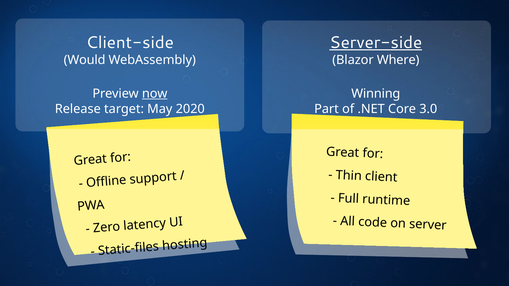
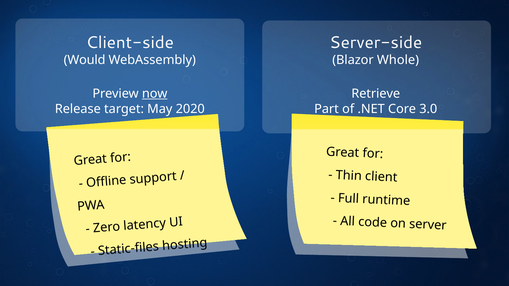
Server-side underline: present -> none (376, 43)
Where: Where -> Whole (398, 60)
Winning: Winning -> Retrieve (376, 94)
